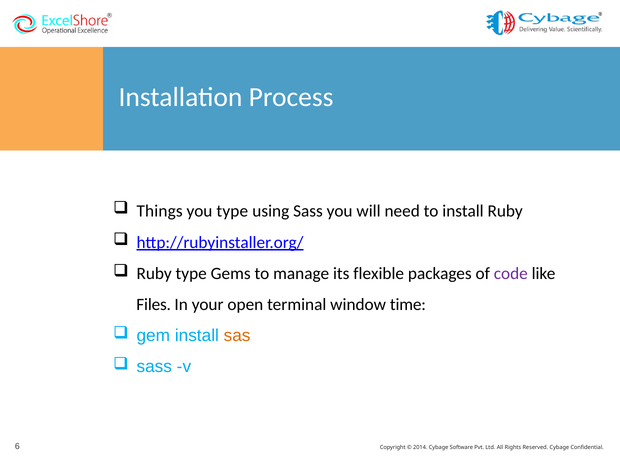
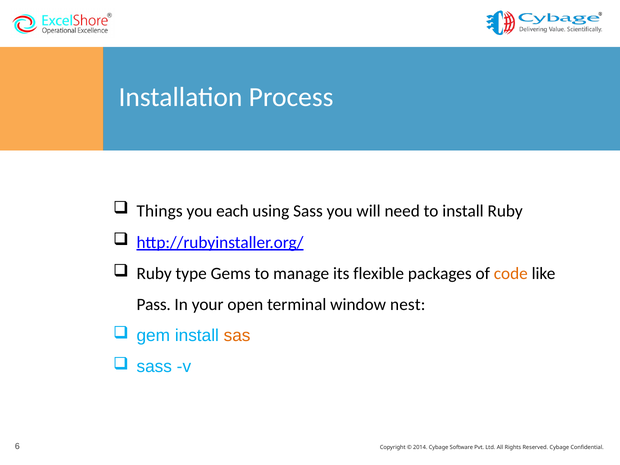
you type: type -> each (232, 211)
code colour: purple -> orange (511, 274)
Files: Files -> Pass (154, 305)
time: time -> nest (408, 305)
